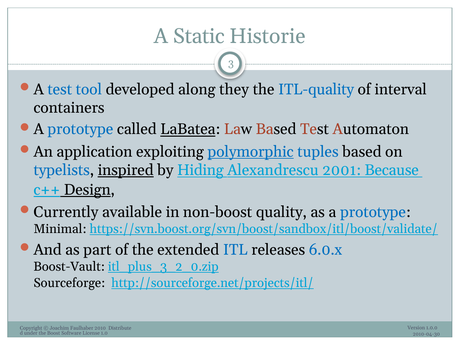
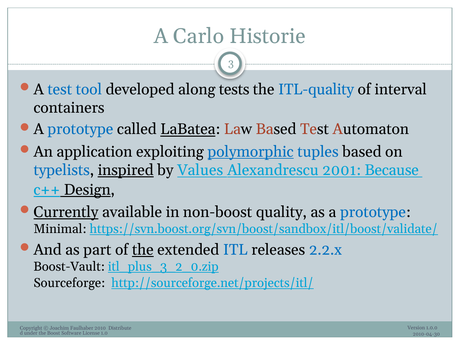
Static: Static -> Carlo (199, 36)
they: they -> tests (234, 89)
Hiding: Hiding -> Values (200, 170)
Currently underline: none -> present (66, 212)
the underline: none -> present (143, 250)
6.0.x: 6.0.x -> 2.2.x (325, 250)
